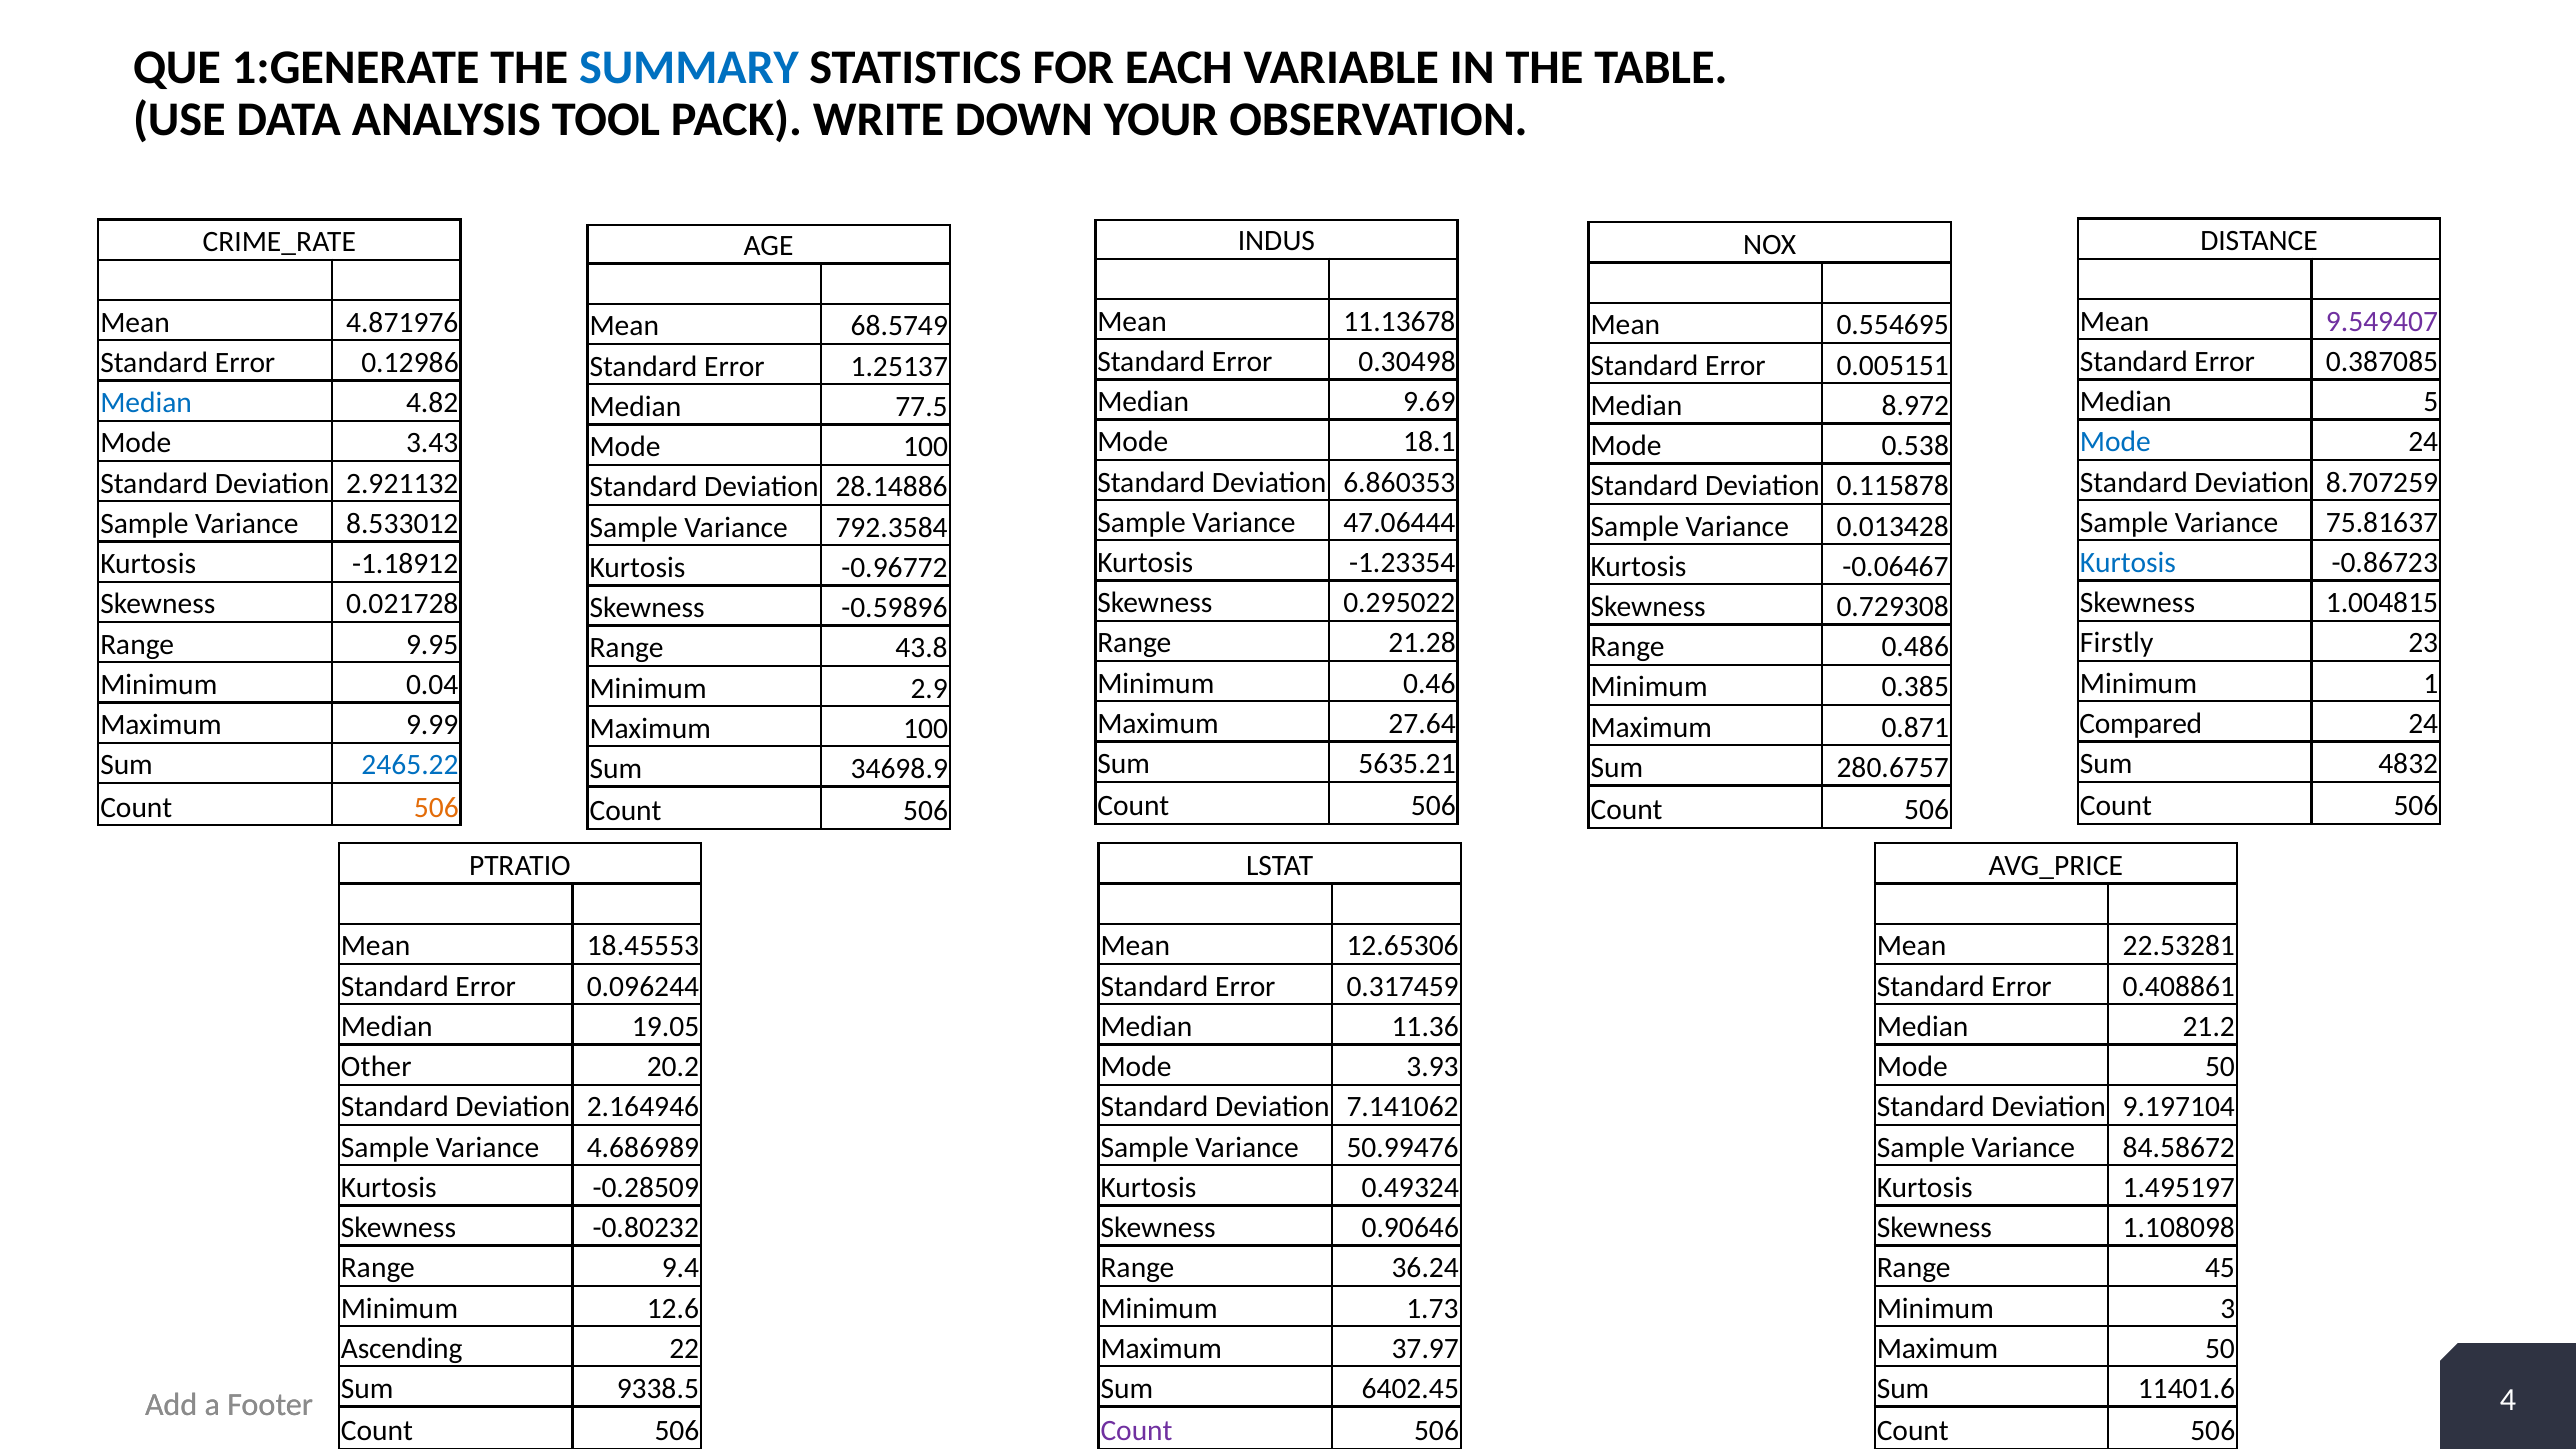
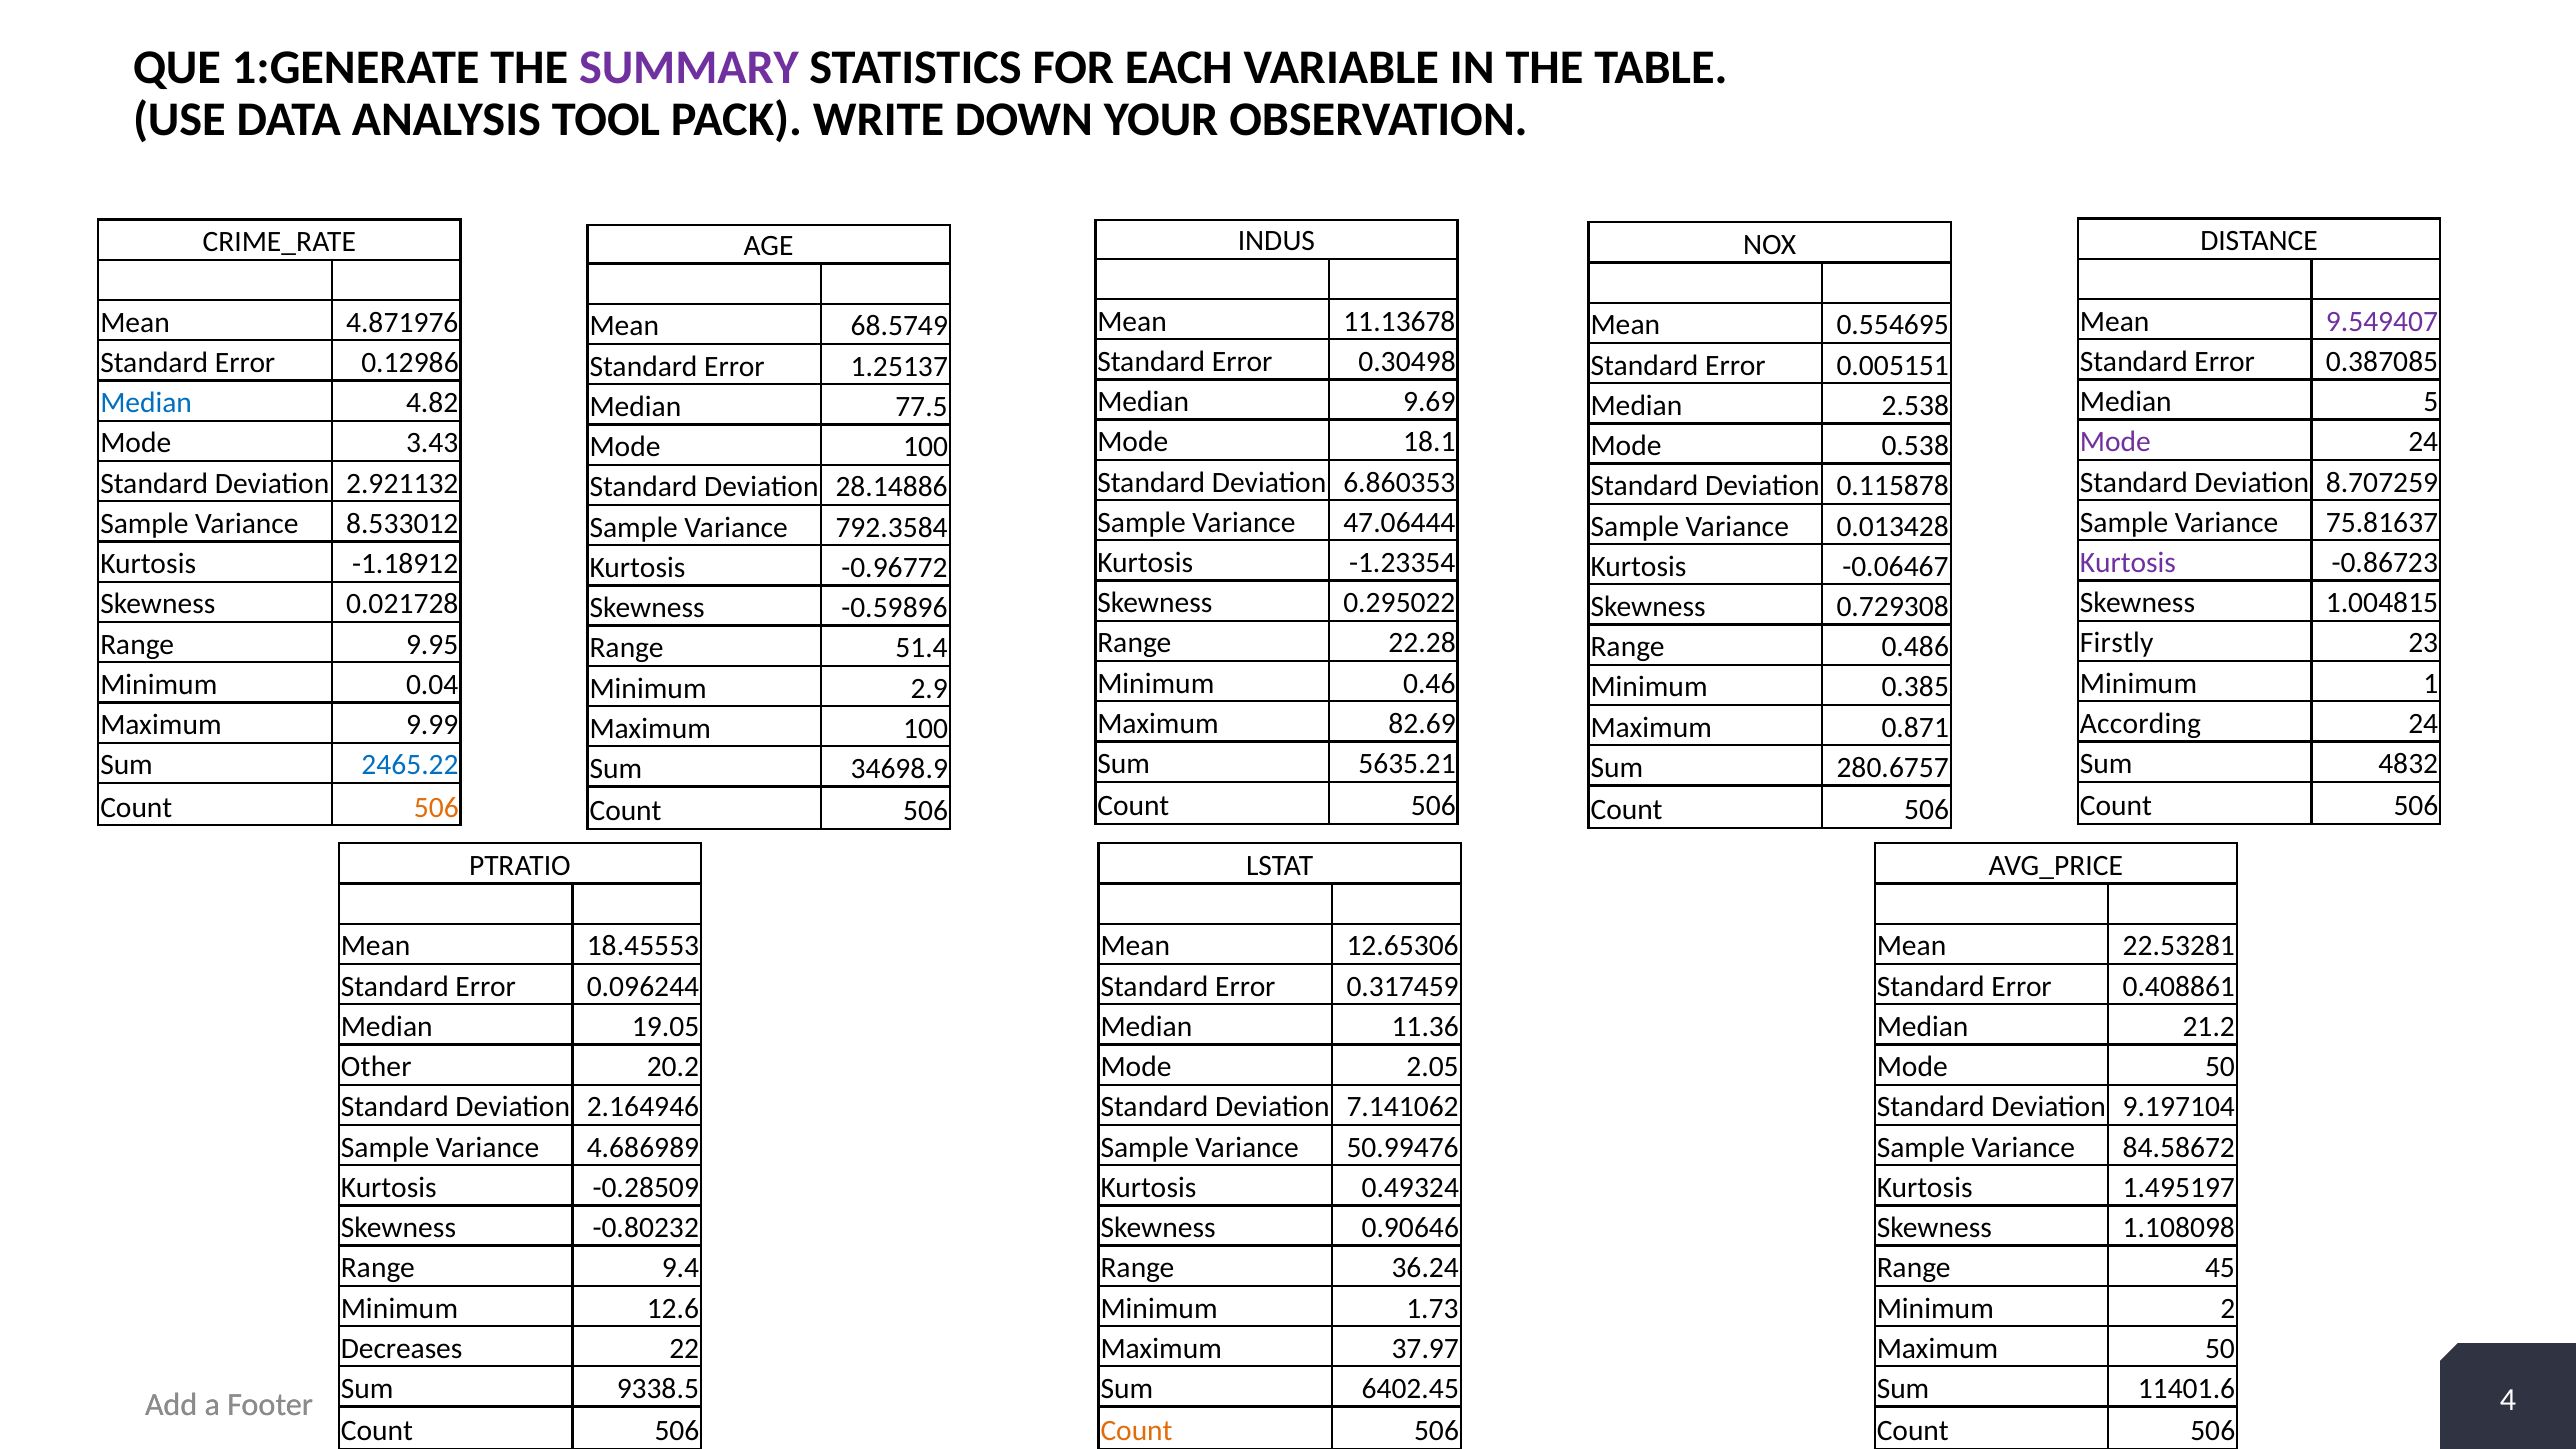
SUMMARY colour: blue -> purple (689, 68)
8.972: 8.972 -> 2.538 (1915, 406)
Mode colour: blue -> purple (2115, 442)
Kurtosis colour: blue -> purple (2128, 563)
21.28: 21.28 -> 22.28 (1422, 643)
43.8: 43.8 -> 51.4 (922, 648)
27.64: 27.64 -> 82.69 (1422, 724)
Compared: Compared -> According (2140, 724)
3.93: 3.93 -> 2.05 (1433, 1067)
3: 3 -> 2 (2228, 1308)
Ascending: Ascending -> Decreases (402, 1349)
Count colour: purple -> orange (1137, 1431)
